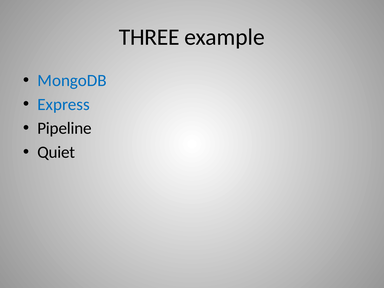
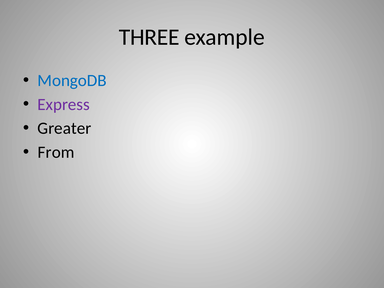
Express colour: blue -> purple (64, 104)
Pipeline: Pipeline -> Greater (64, 128)
Quiet: Quiet -> From (56, 152)
